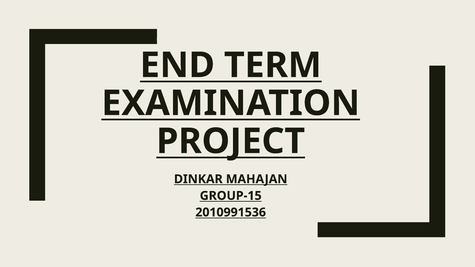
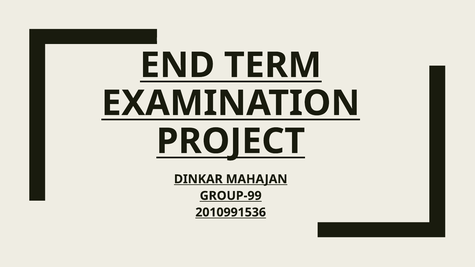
GROUP-15: GROUP-15 -> GROUP-99 (231, 196)
